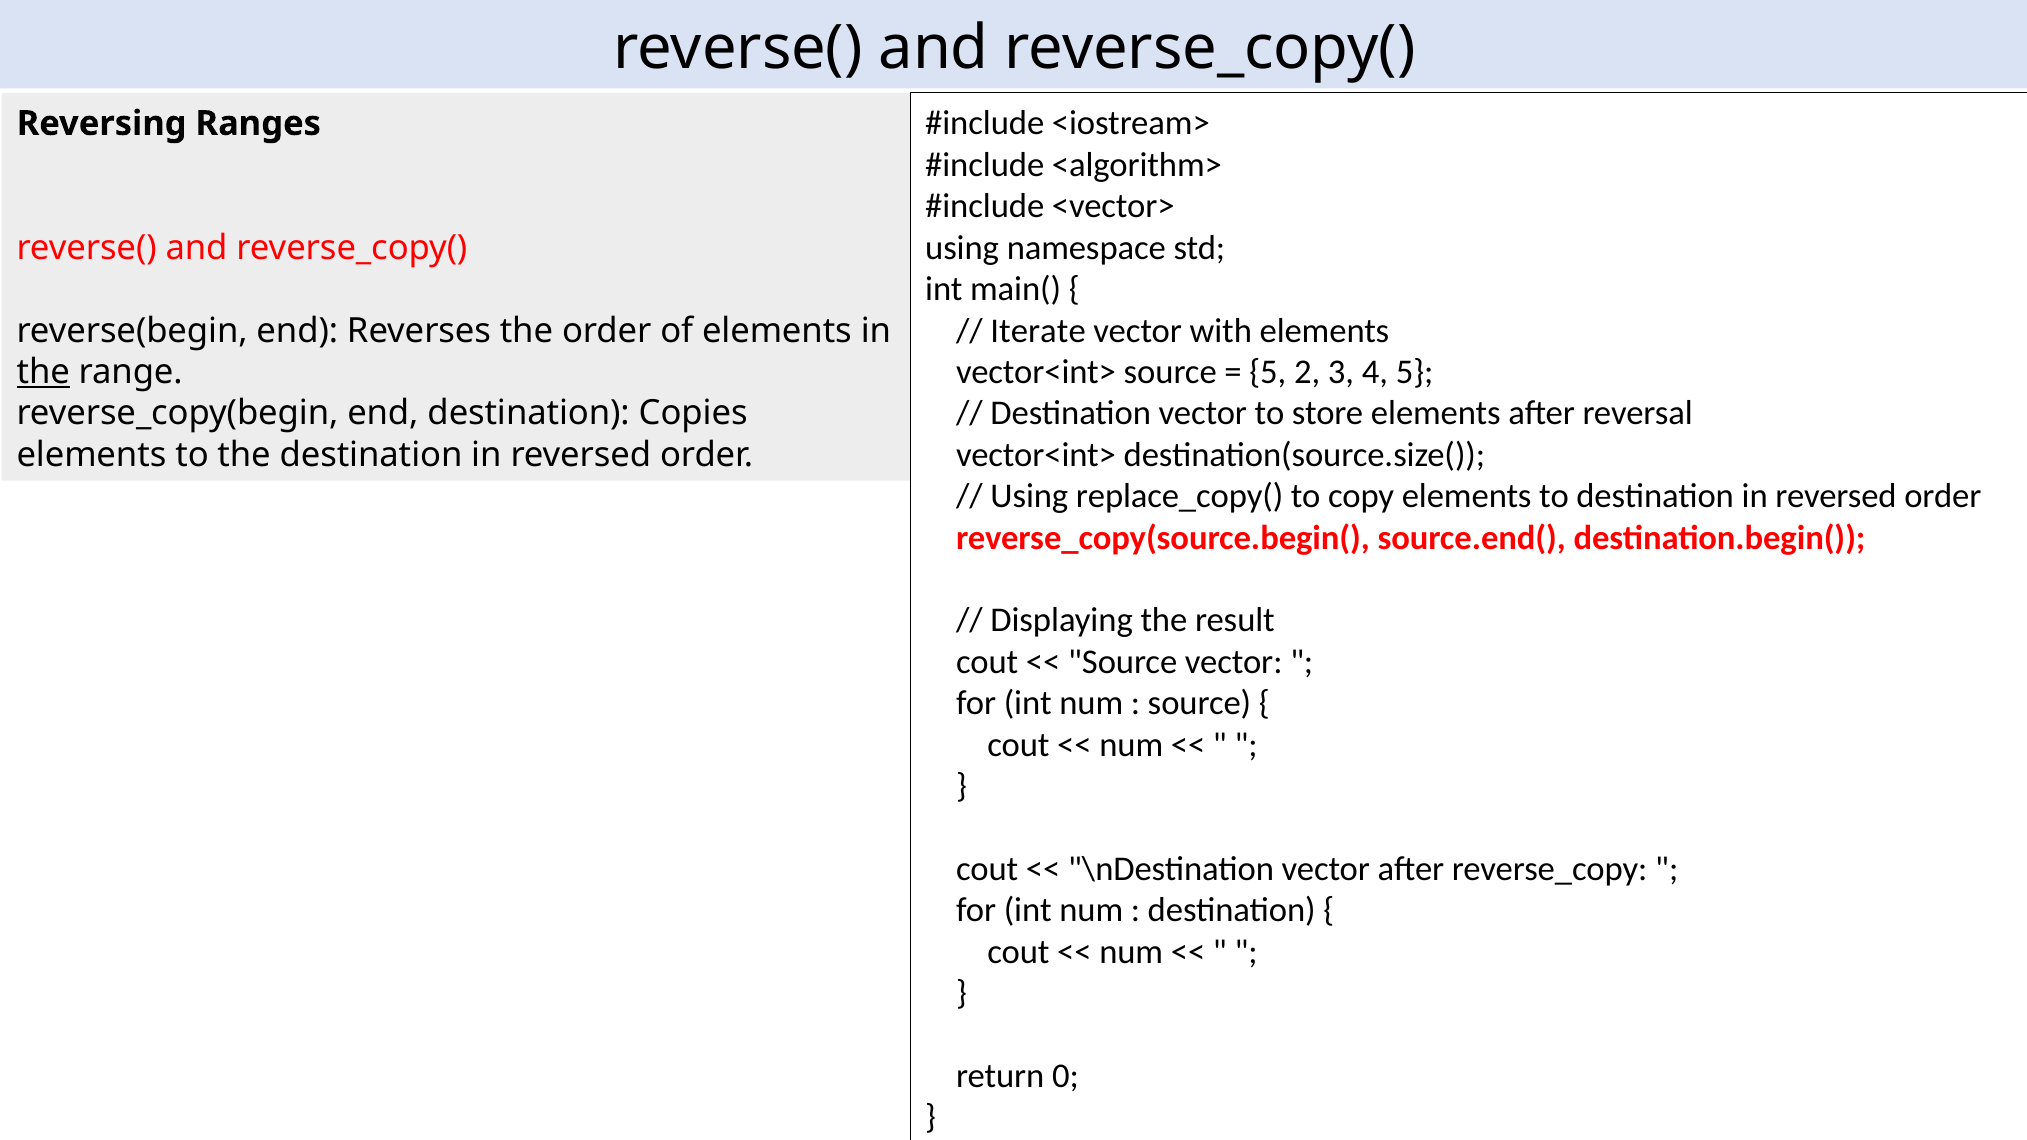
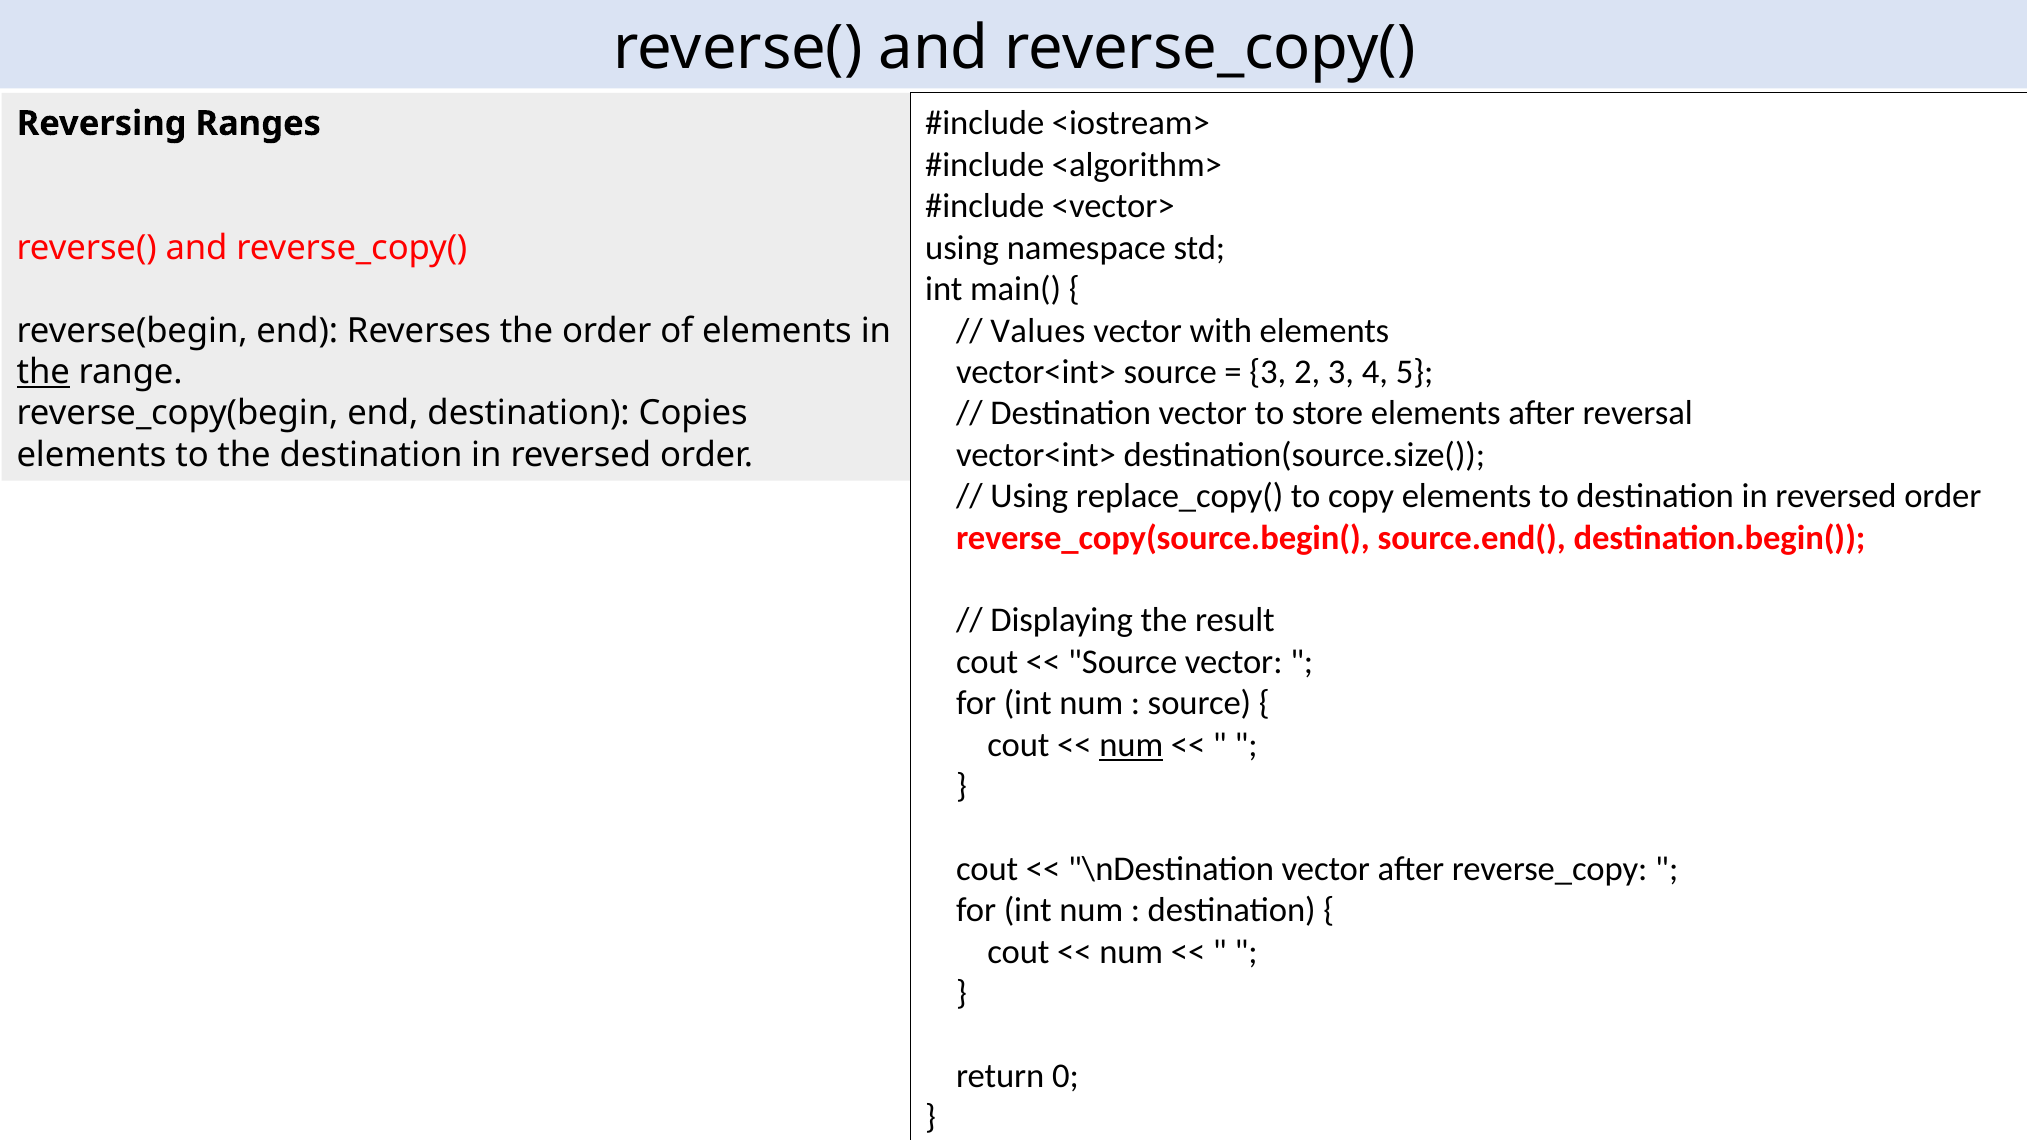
Iterate: Iterate -> Values (1038, 331)
5: 5 -> 3 (1268, 372)
num underline: none -> present (1131, 745)
